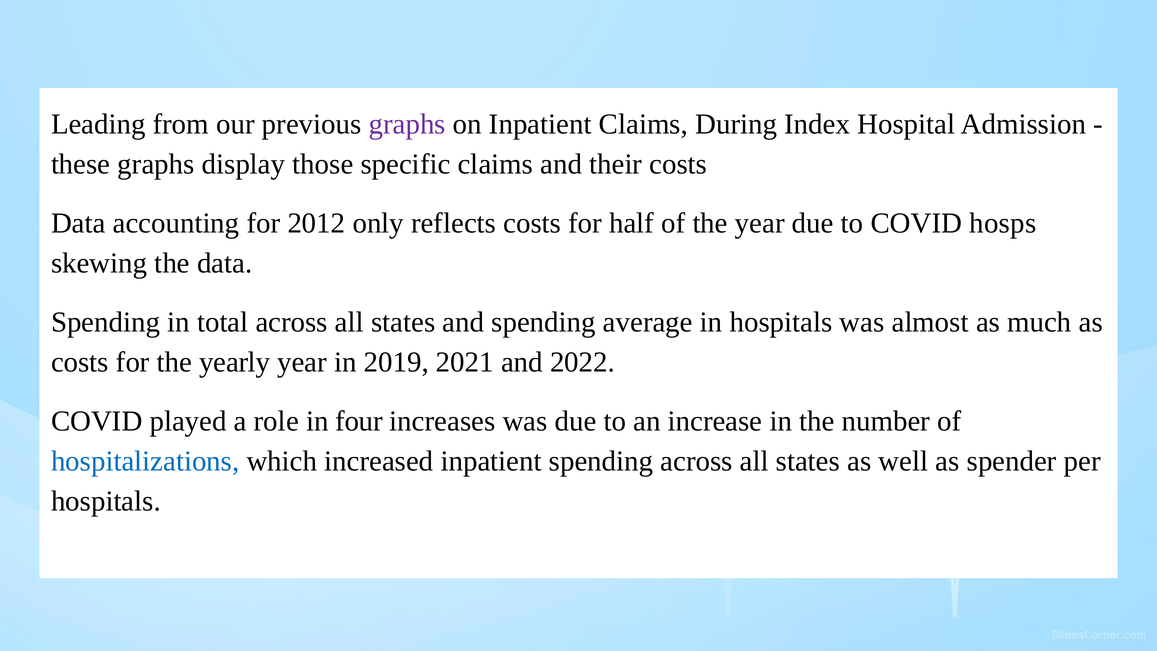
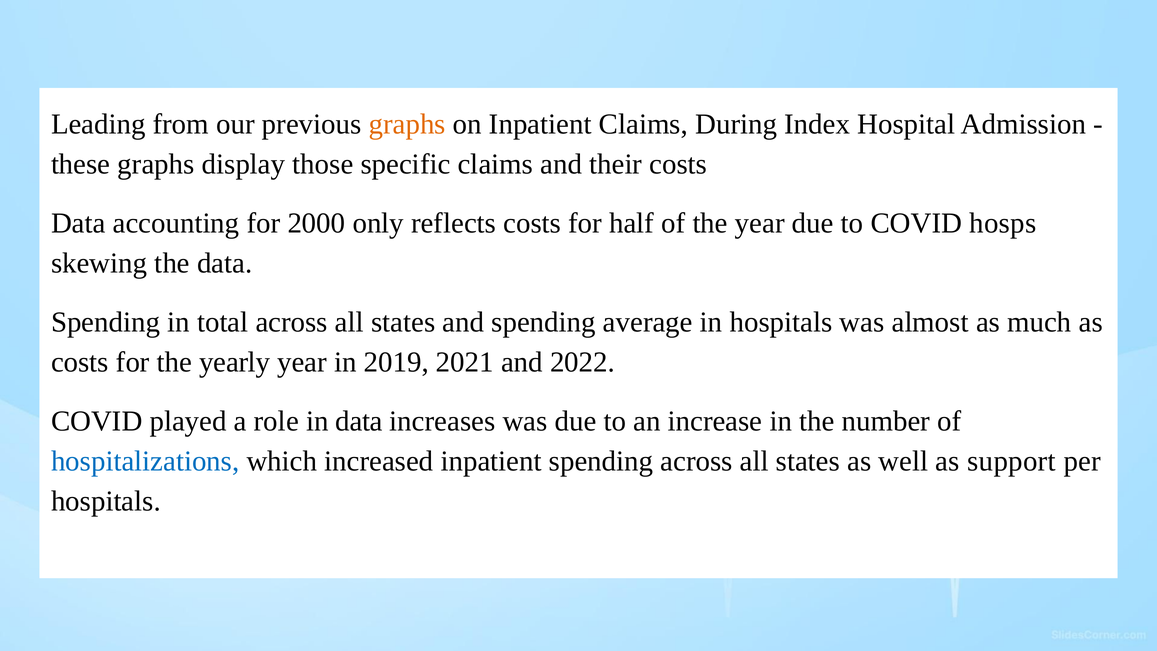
graphs colour: purple -> orange (407, 124)
2012: 2012 -> 2000 (316, 223)
in four: four -> data (359, 421)
spender: spender -> support (1012, 461)
